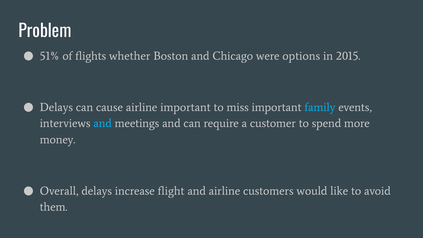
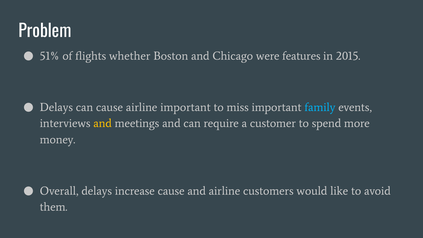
options: options -> features (301, 56)
and colour: light blue -> yellow (103, 123)
increase flight: flight -> cause (171, 191)
